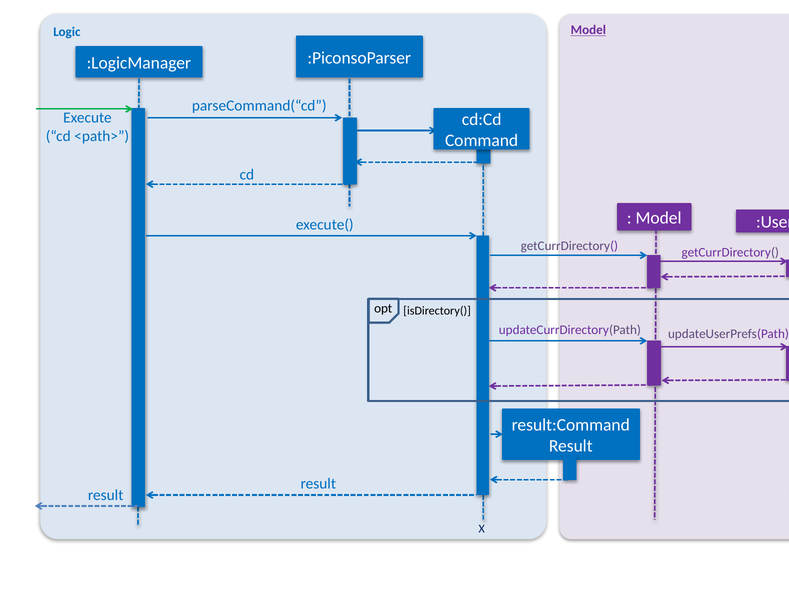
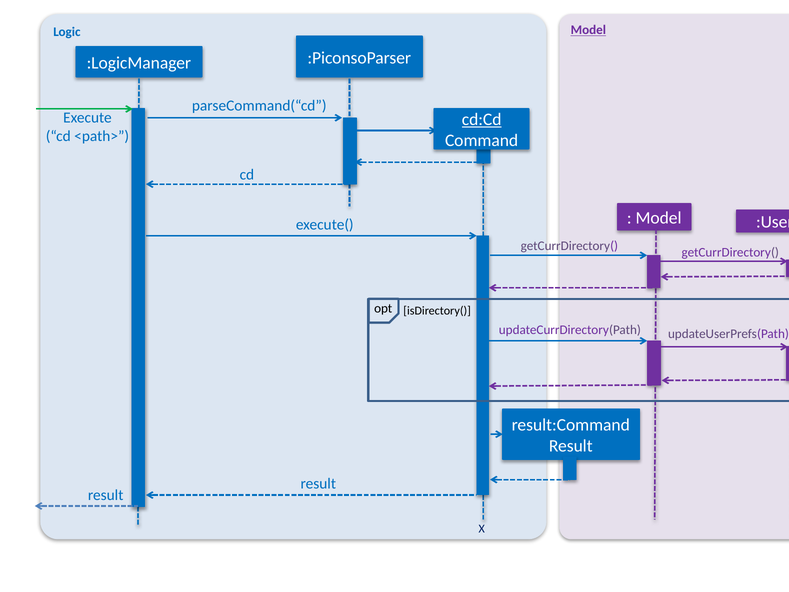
cd:Cd underline: none -> present (482, 119)
